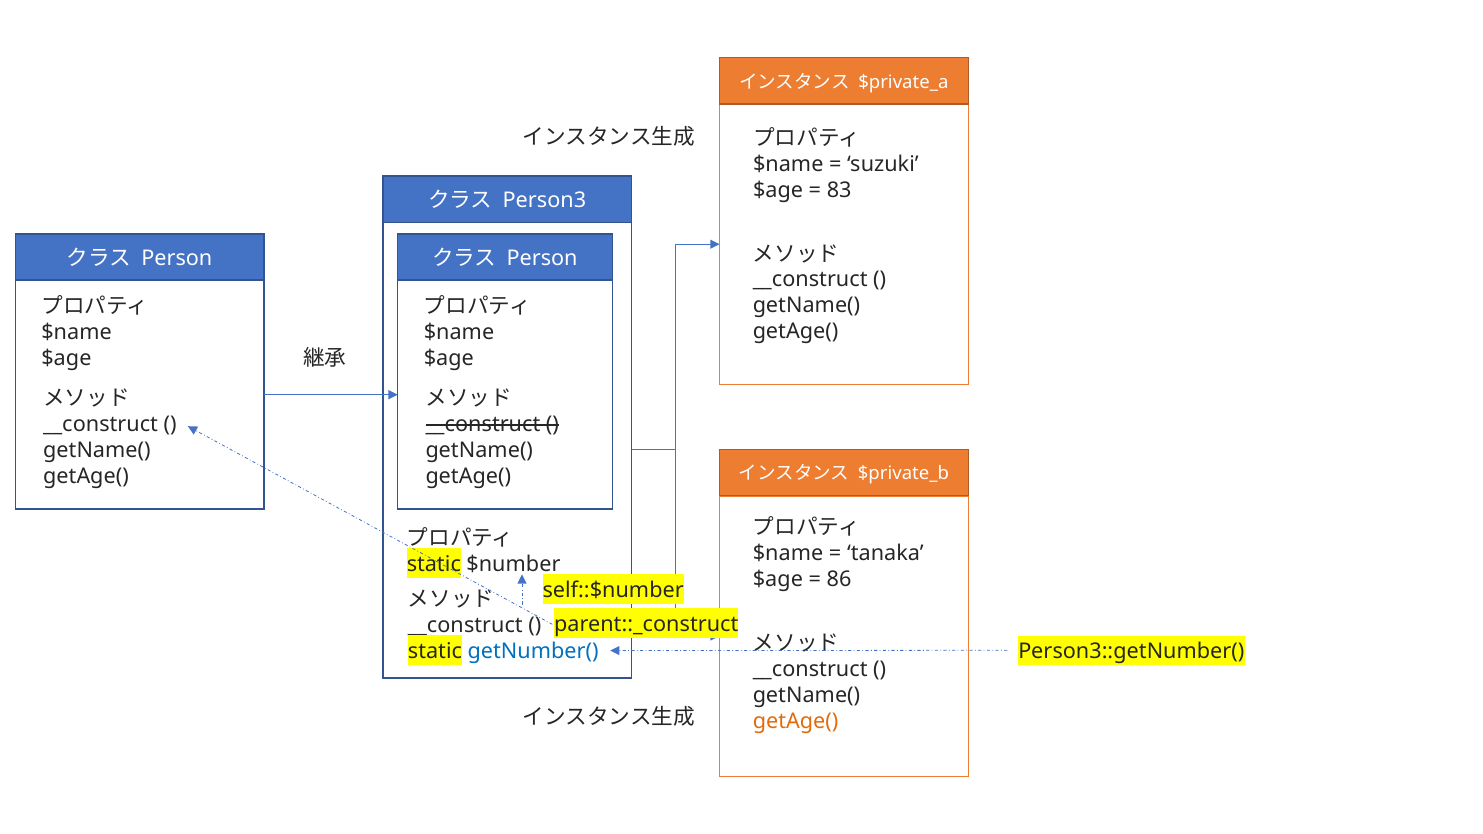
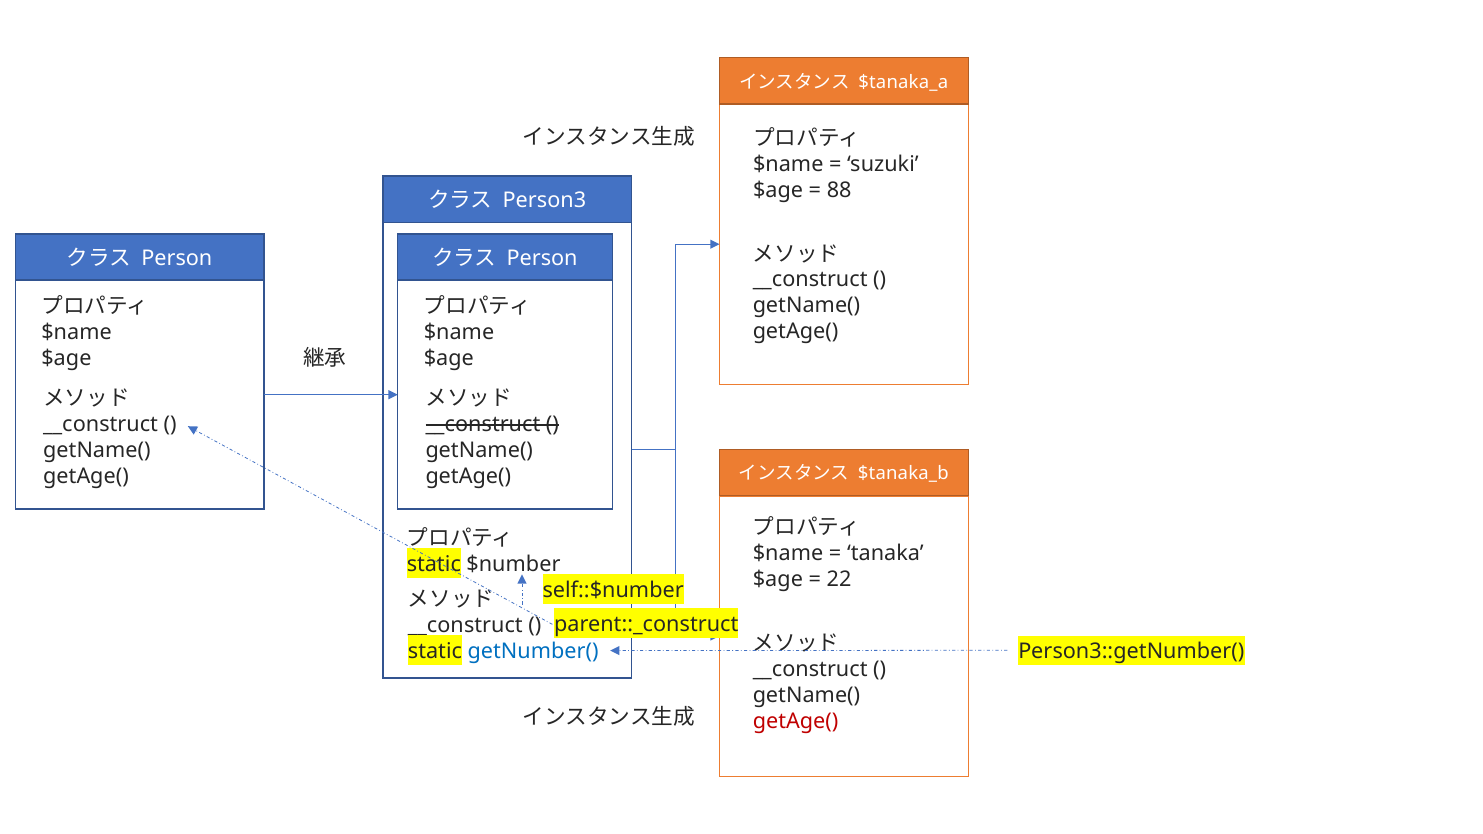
$private_a: $private_a -> $tanaka_a (903, 82)
83: 83 -> 88 (839, 190)
$private_b: $private_b -> $tanaka_b (903, 474)
86: 86 -> 22 (839, 580)
getAge( colour: orange -> red (796, 722)
